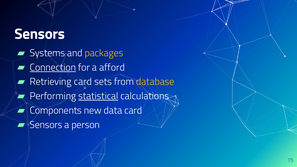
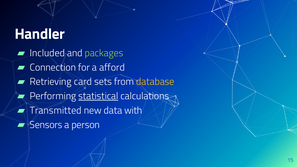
Sensors: Sensors -> Handler (40, 34)
Systems: Systems -> Included (47, 53)
packages colour: yellow -> light green (104, 53)
Connection underline: present -> none (53, 67)
Components: Components -> Transmitted (56, 110)
data card: card -> with (133, 110)
